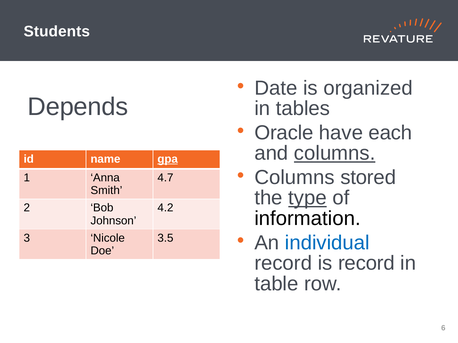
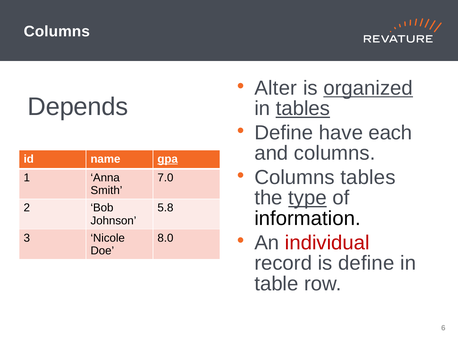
Students: Students -> Columns (57, 31)
Date: Date -> Alter (276, 88)
organized underline: none -> present (368, 88)
tables underline: none -> present (303, 109)
Oracle: Oracle -> Define (284, 133)
columns underline: present -> none (335, 154)
Columns stored: stored -> tables (368, 178)
4.7: 4.7 -> 7.0 (165, 178)
4.2: 4.2 -> 5.8 (165, 208)
individual colour: blue -> red (327, 243)
3.5: 3.5 -> 8.0 (165, 238)
is record: record -> define (366, 264)
